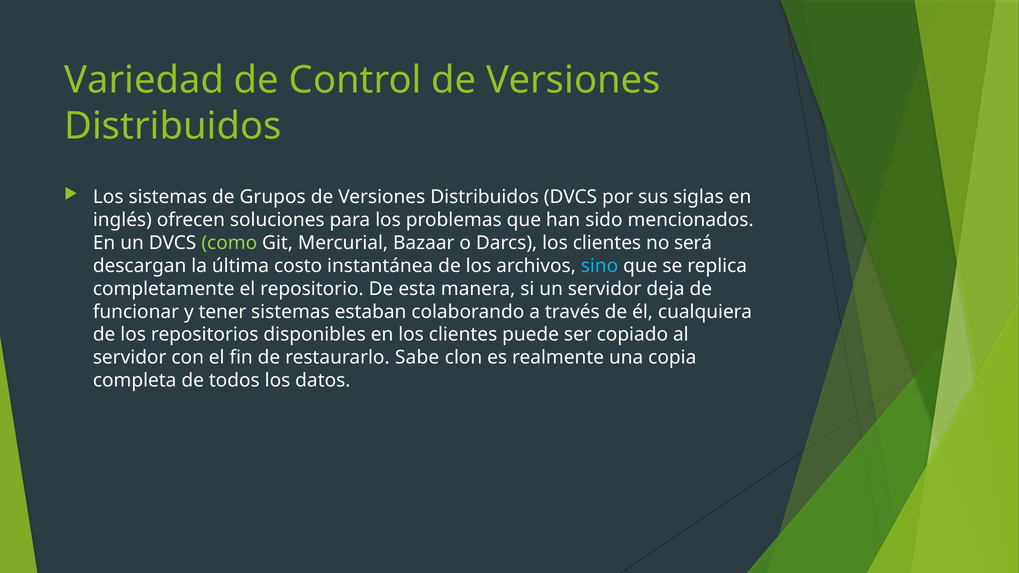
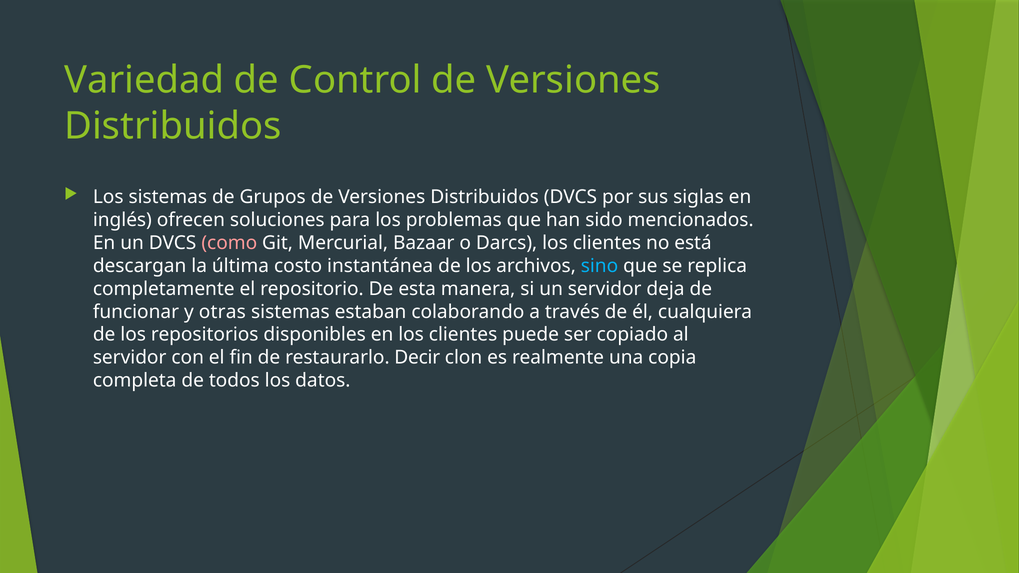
como colour: light green -> pink (229, 243)
será: será -> está (693, 243)
tener: tener -> otras (222, 312)
Sabe: Sabe -> Decir (417, 358)
